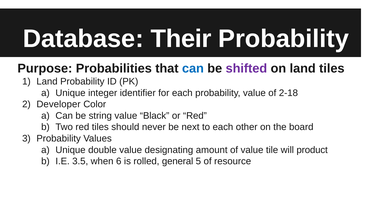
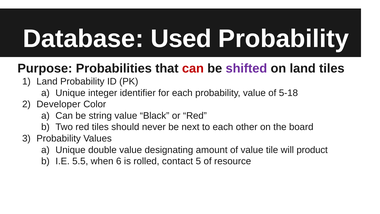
Their: Their -> Used (181, 39)
can colour: blue -> red (193, 68)
2-18: 2-18 -> 5-18 (288, 93)
3.5: 3.5 -> 5.5 (80, 161)
general: general -> contact (178, 161)
